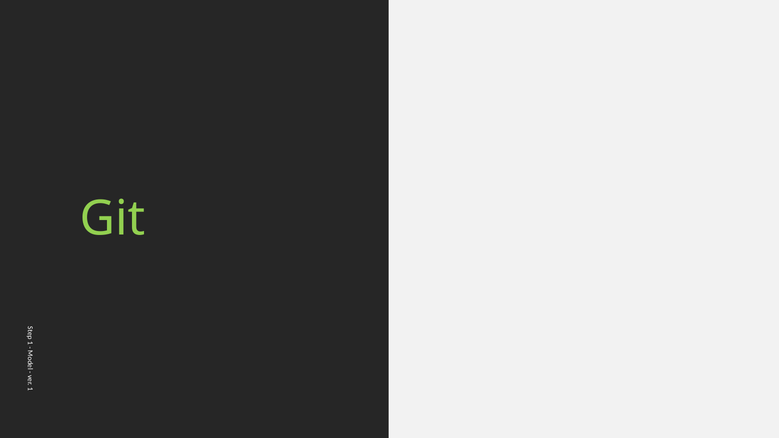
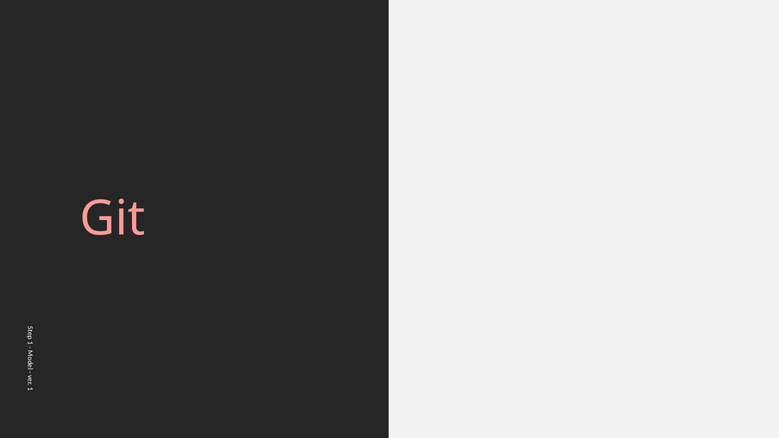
Git colour: light green -> pink (112, 219)
